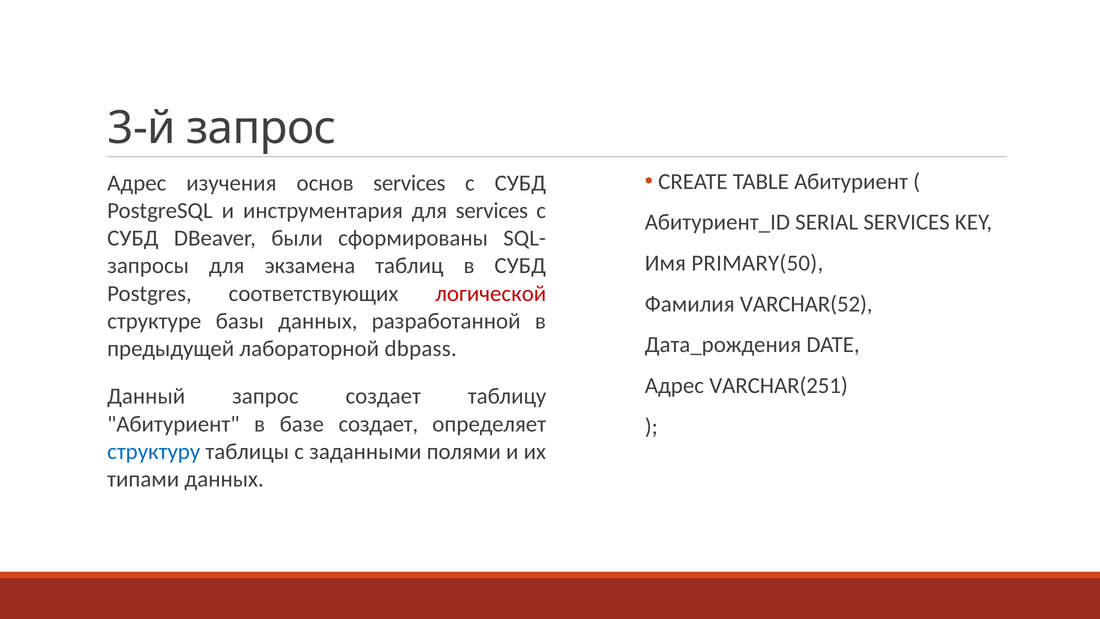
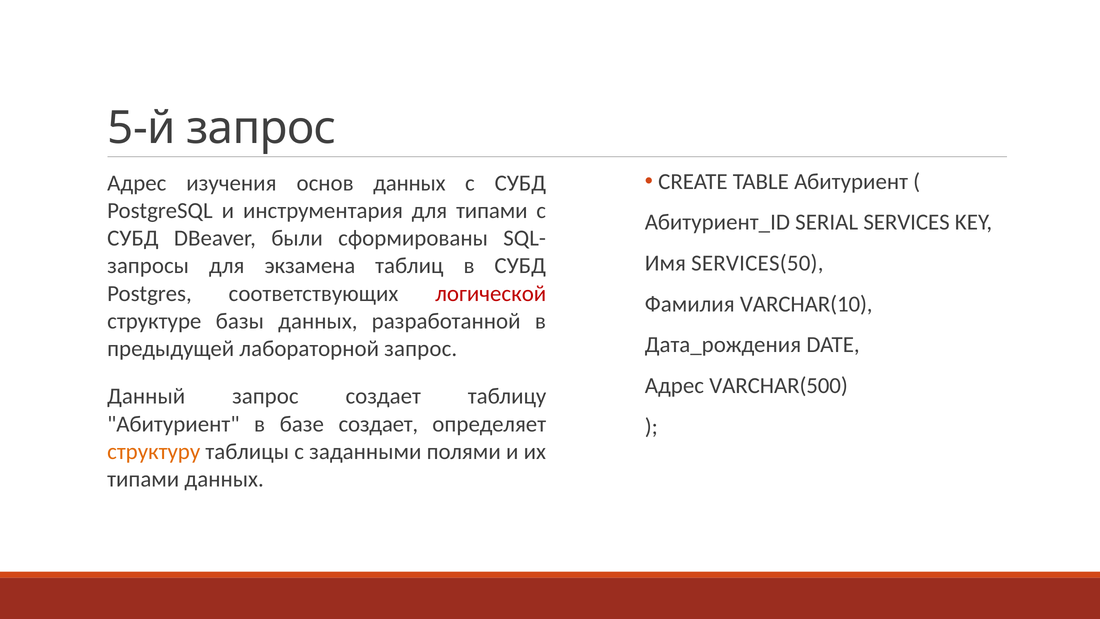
3-й: 3-й -> 5-й (142, 128)
основ services: services -> данных (409, 183)
для services: services -> типами (492, 211)
PRIMARY(50: PRIMARY(50 -> SERVICES(50 (757, 263)
VARCHAR(52: VARCHAR(52 -> VARCHAR(10 (806, 304)
лабораторной dbpass: dbpass -> запрос (421, 348)
VARCHAR(251: VARCHAR(251 -> VARCHAR(500 (779, 386)
структуру colour: blue -> orange (154, 451)
